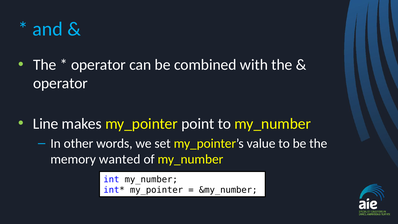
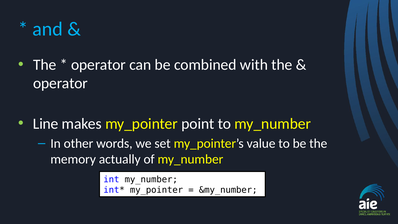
wanted: wanted -> actually (120, 159)
